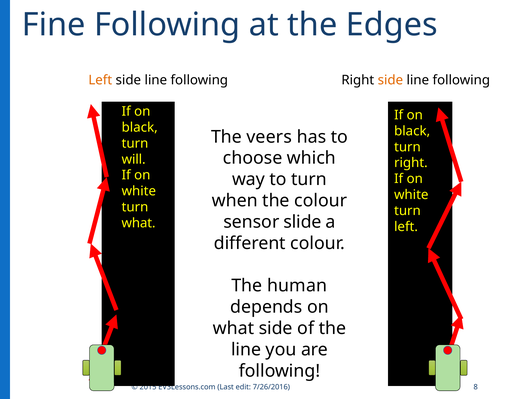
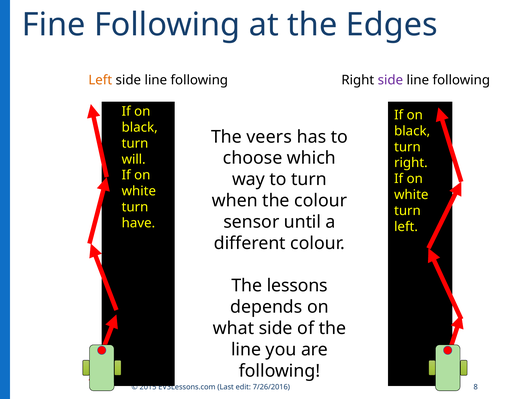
side colour: orange -> purple (390, 80)
slide: slide -> until (302, 222)
what: what -> have (138, 223)
human: human -> lessons (297, 286)
